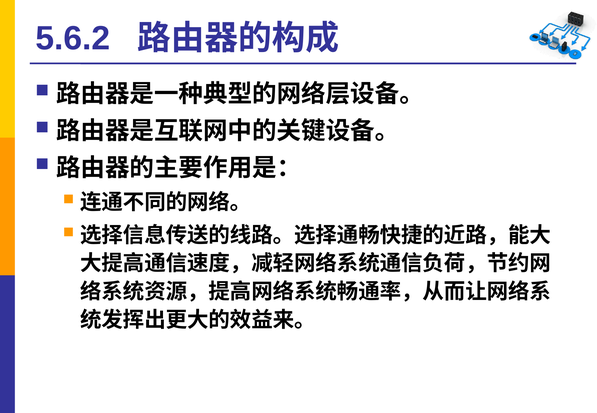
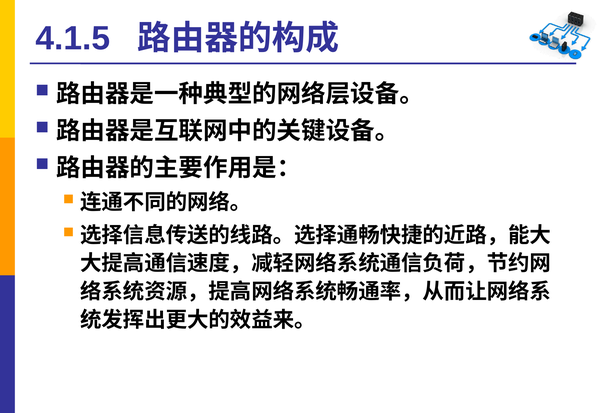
5.6.2: 5.6.2 -> 4.1.5 (73, 38)
